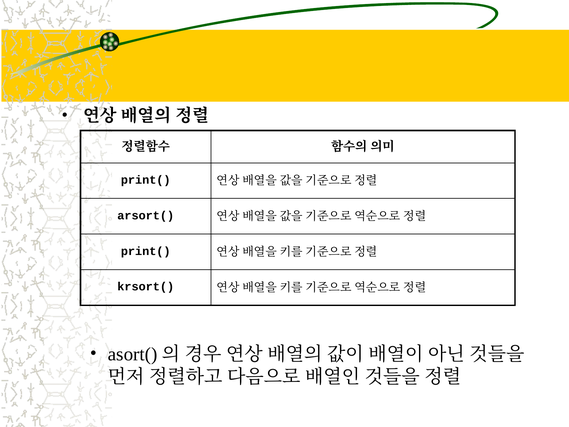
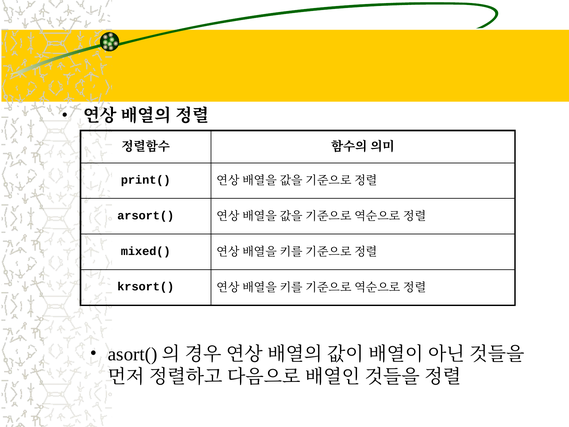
print(: print( -> mixed( (146, 251)
